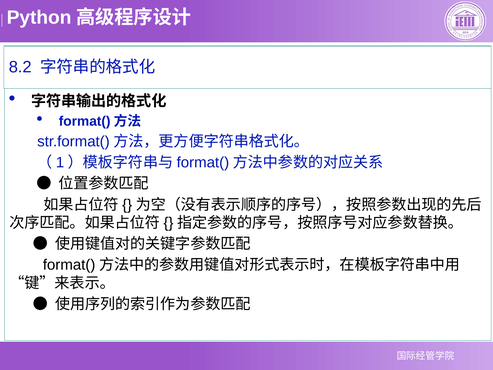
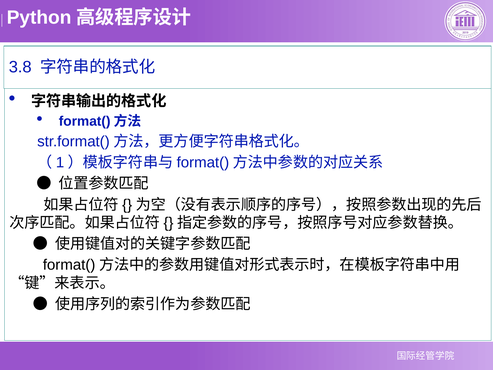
8.2: 8.2 -> 3.8 (20, 67)
